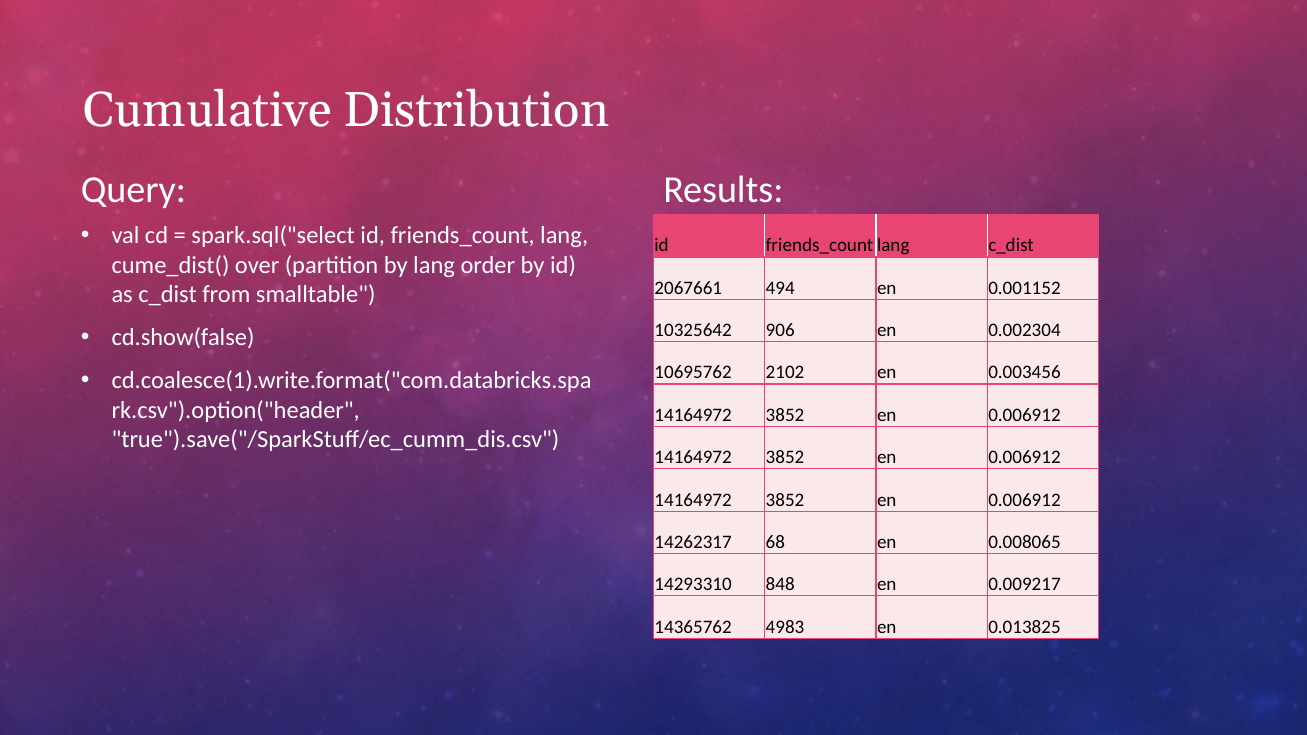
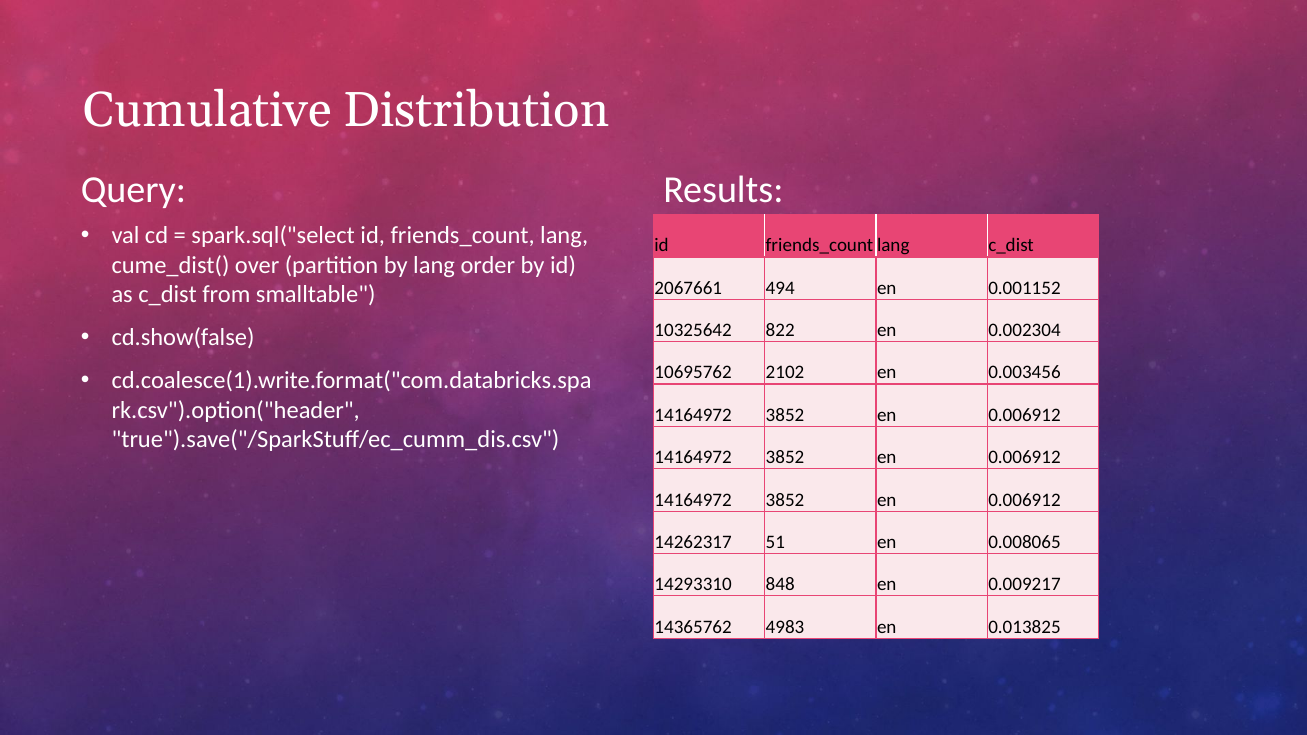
906: 906 -> 822 (780, 330)
68: 68 -> 51 (775, 542)
